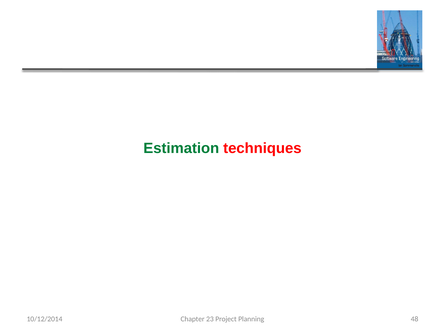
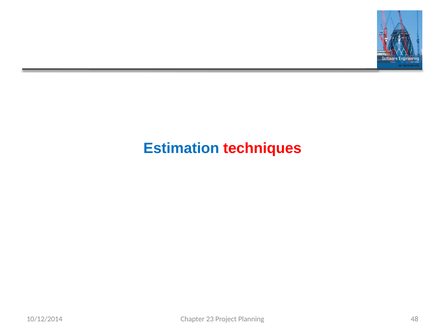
Estimation colour: green -> blue (181, 148)
